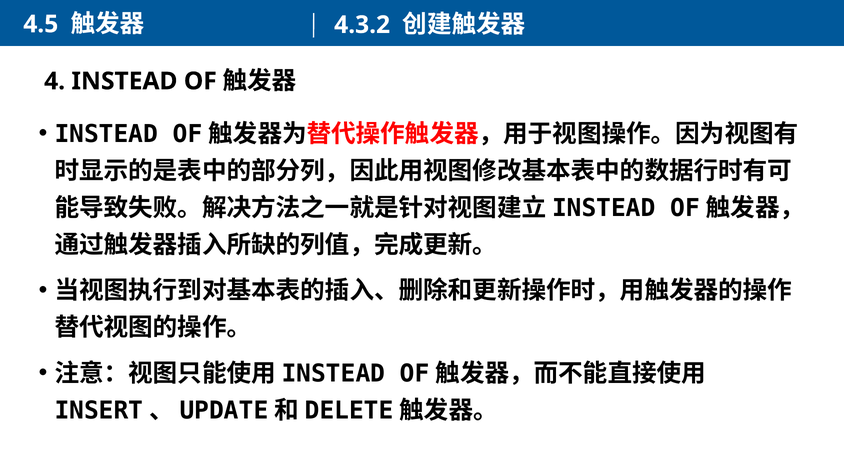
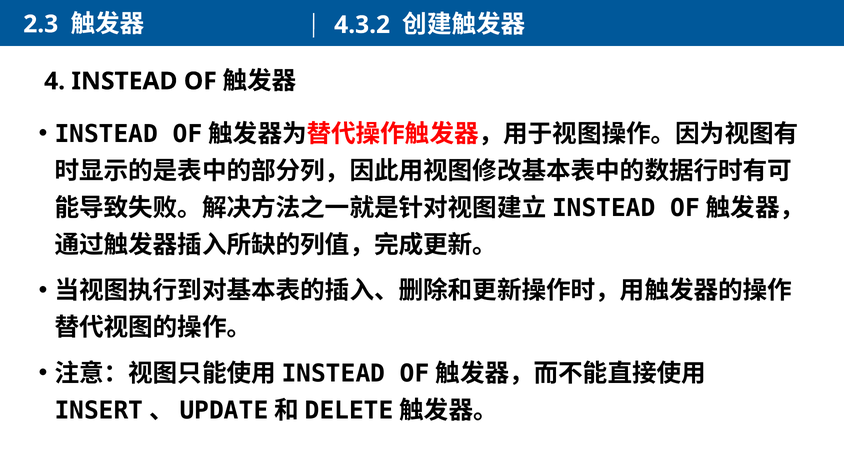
4.5: 4.5 -> 2.3 (41, 24)
